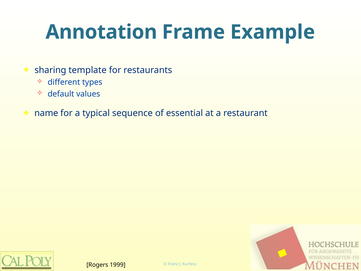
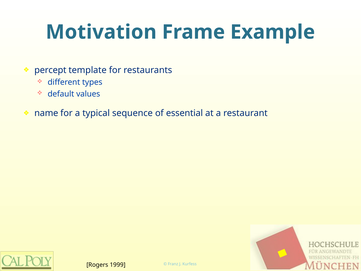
Annotation: Annotation -> Motivation (101, 32)
sharing: sharing -> percept (50, 70)
